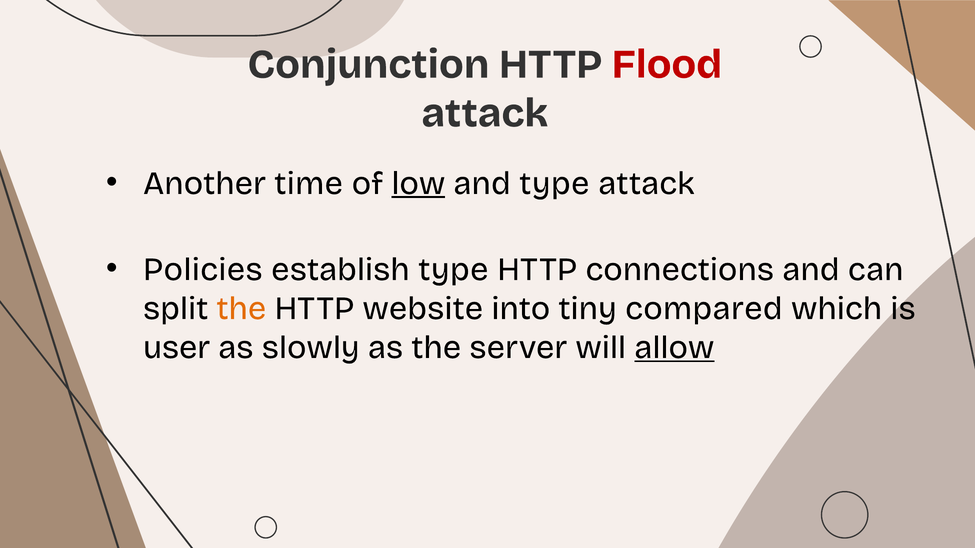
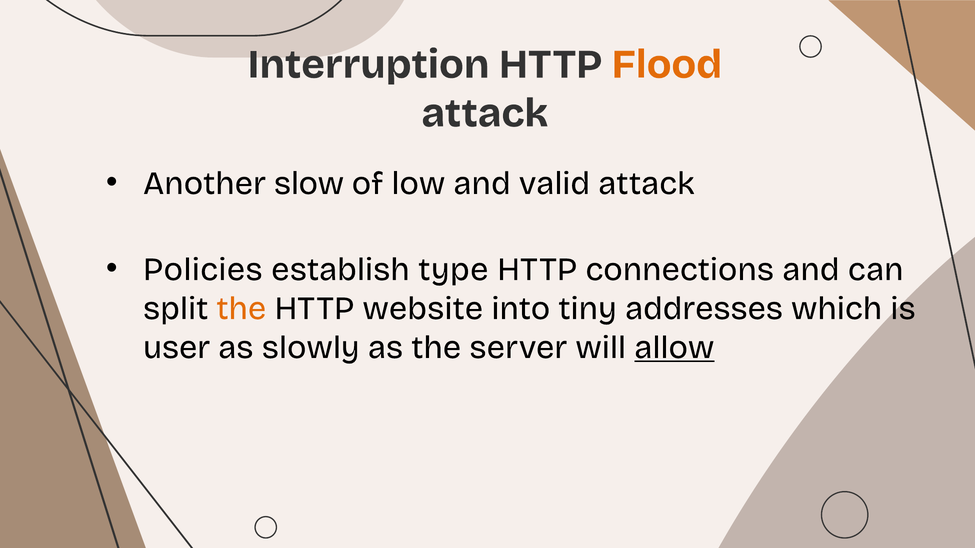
Conjunction: Conjunction -> Interruption (368, 64)
Flood colour: red -> orange (667, 64)
time: time -> slow (309, 183)
low underline: present -> none (418, 183)
and type: type -> valid (555, 183)
compared: compared -> addresses (704, 309)
